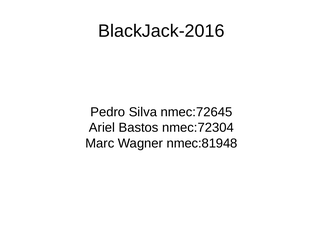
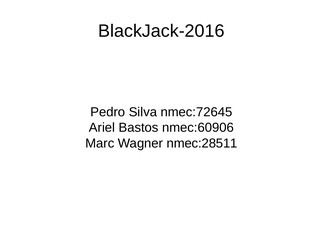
nmec:72304: nmec:72304 -> nmec:60906 (198, 128)
nmec:81948: nmec:81948 -> nmec:28511 (202, 143)
